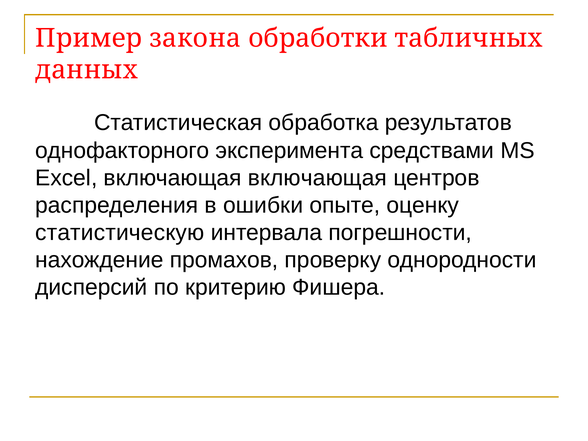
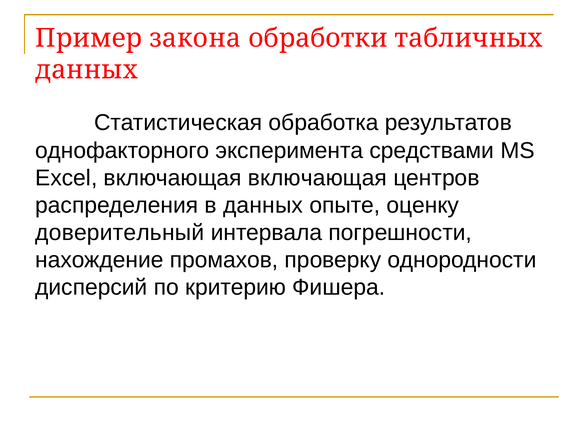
в ошибки: ошибки -> данных (263, 205)
статистическую: статистическую -> доверительный (120, 233)
